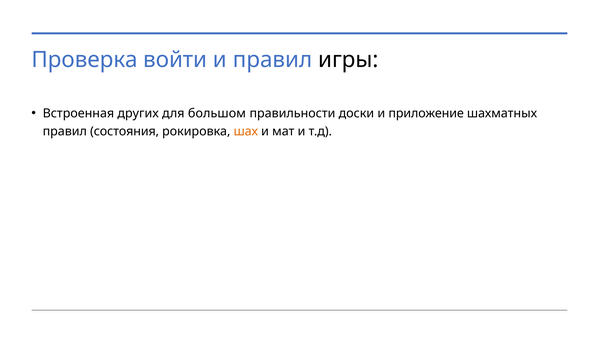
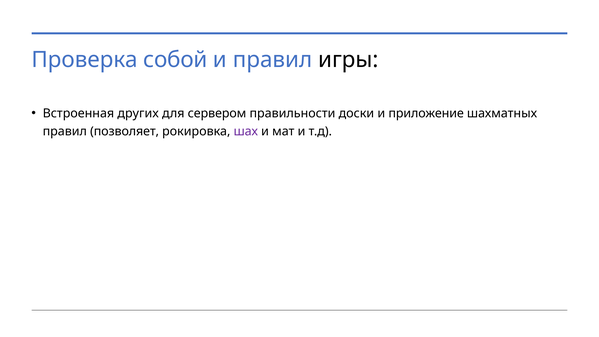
войти: войти -> собой (175, 60)
большом: большом -> сервером (217, 113)
состояния: состояния -> позволяет (125, 131)
шах colour: orange -> purple (246, 131)
